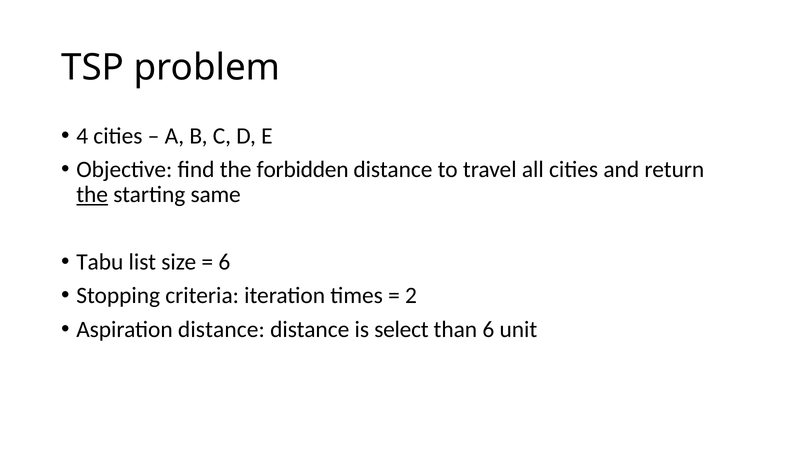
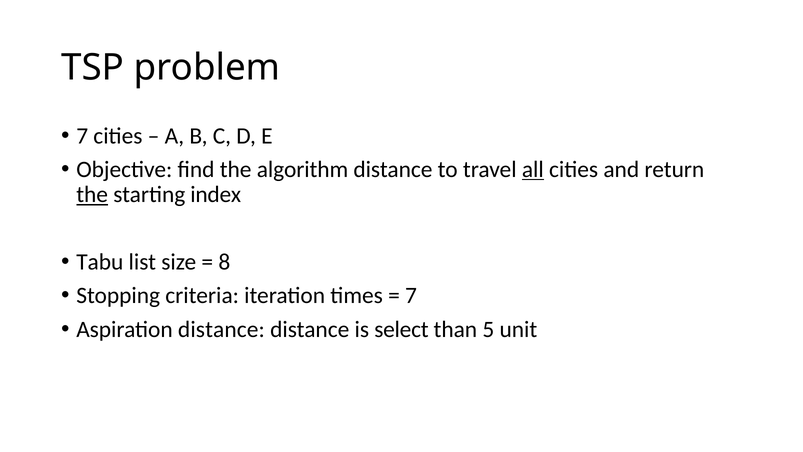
4: 4 -> 7 (82, 136)
forbidden: forbidden -> algorithm (303, 169)
all underline: none -> present (533, 169)
same: same -> index (216, 195)
6: 6 -> 8 (224, 262)
2: 2 -> 7 (411, 295)
than 6: 6 -> 5 (488, 329)
